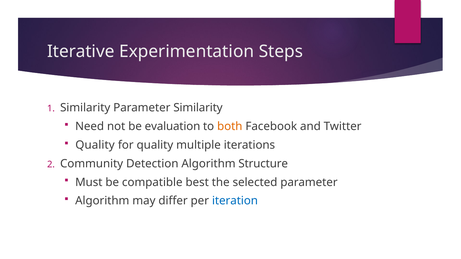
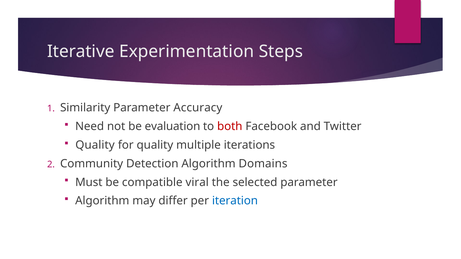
Parameter Similarity: Similarity -> Accuracy (198, 108)
both colour: orange -> red (230, 127)
Structure: Structure -> Domains (263, 164)
best: best -> viral (197, 182)
